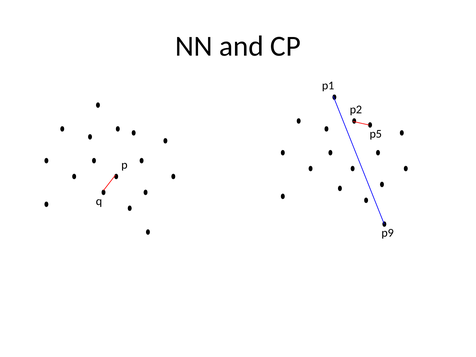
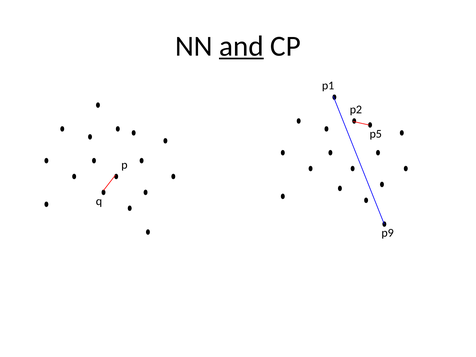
and underline: none -> present (241, 46)
